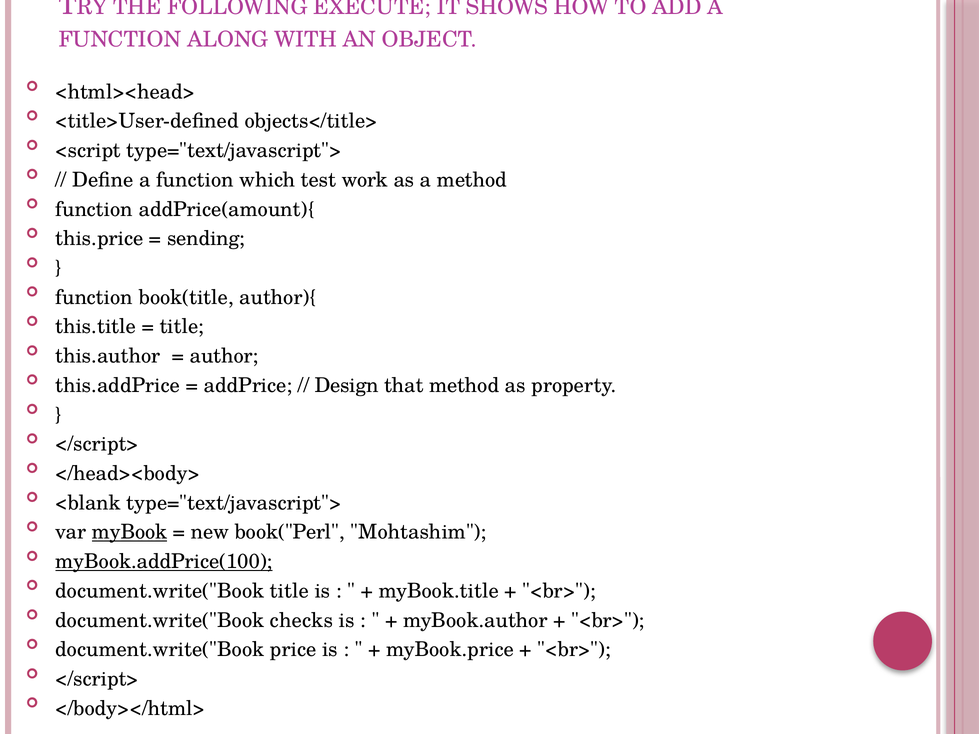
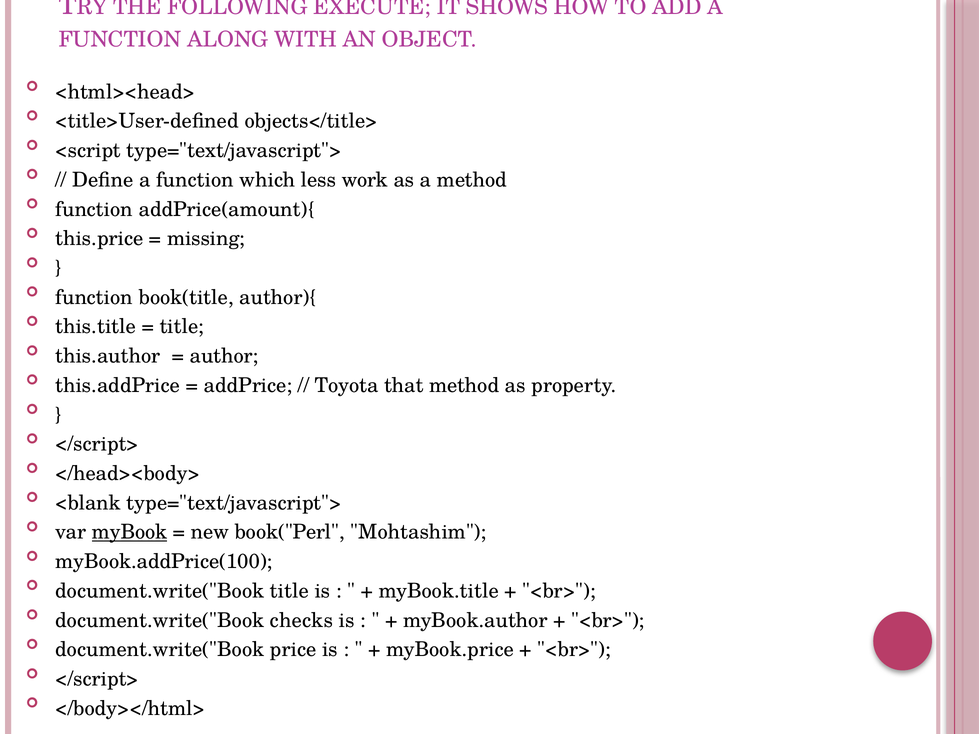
test: test -> less (319, 180)
sending: sending -> missing (206, 239)
Design: Design -> Toyota (347, 386)
myBook.addPrice(100 underline: present -> none (164, 562)
